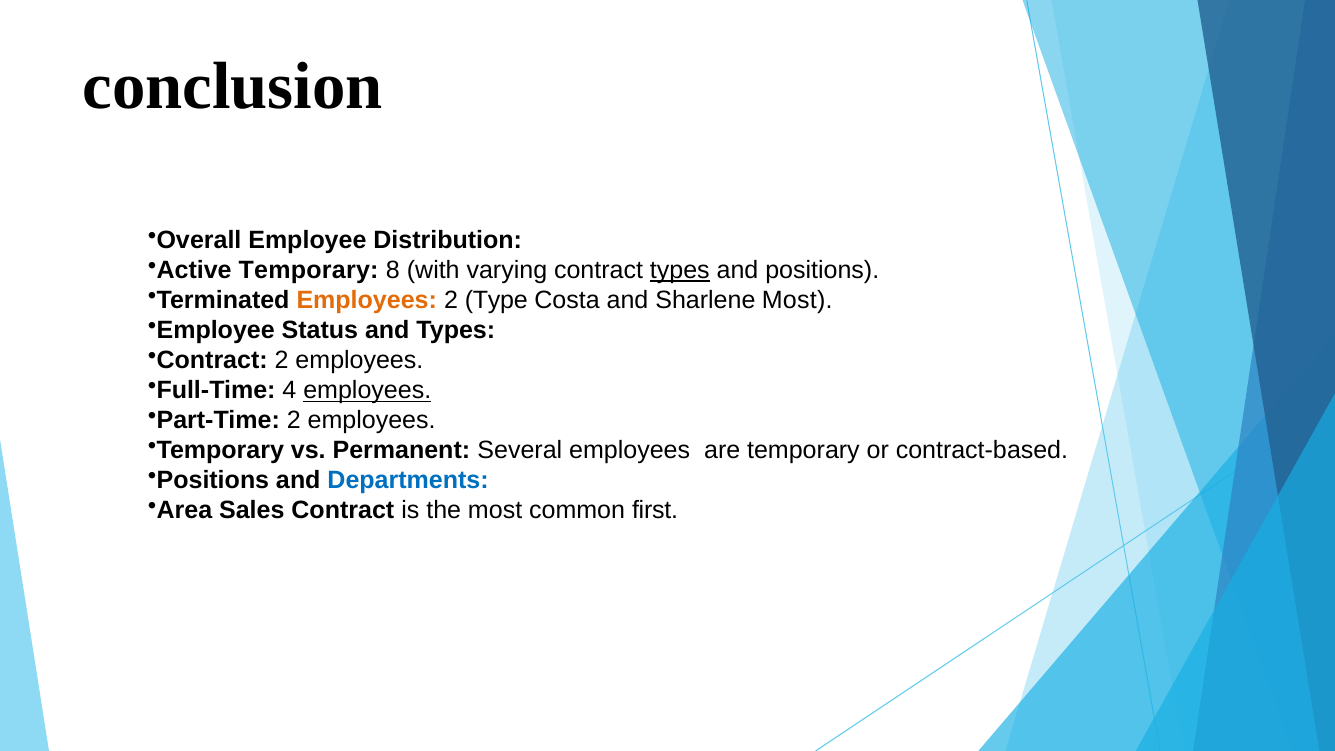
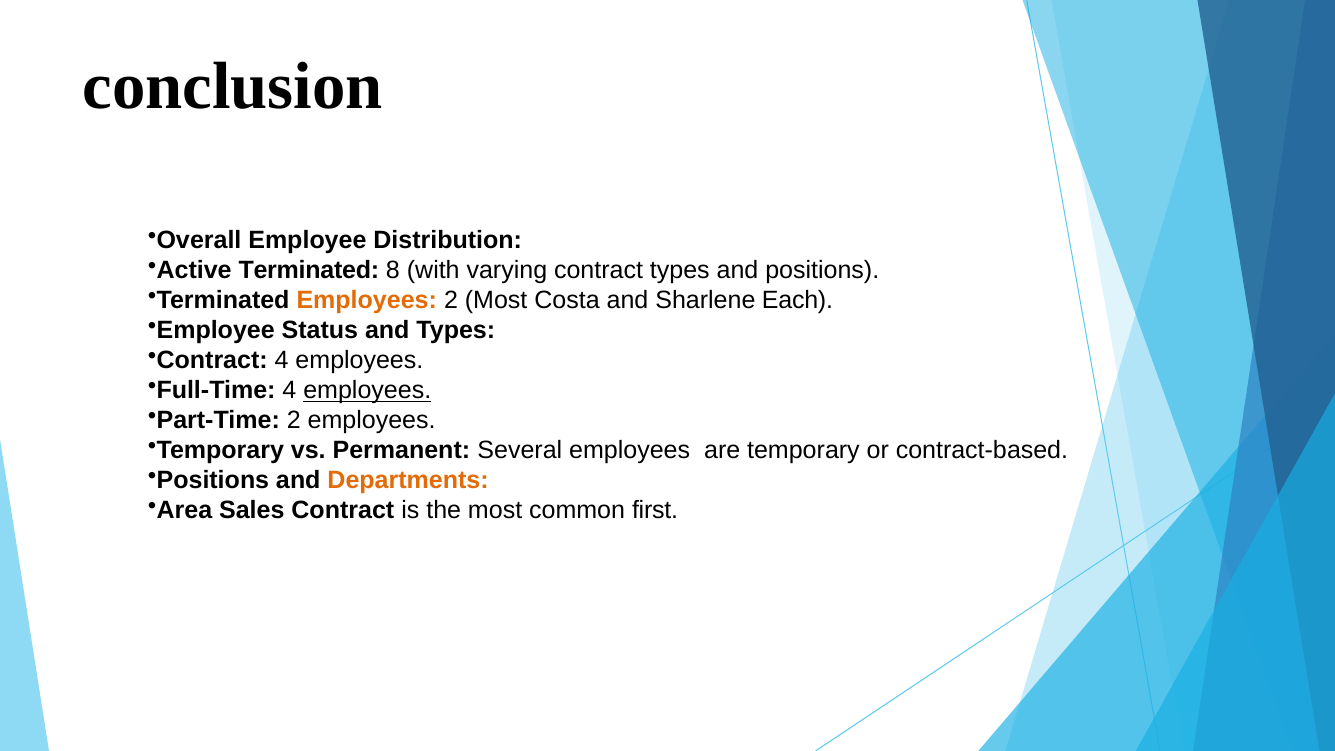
Active Temporary: Temporary -> Terminated (309, 270)
types underline: present -> none (680, 270)
2 Type: Type -> Most (496, 300)
Sharlene Most: Most -> Each (797, 300)
Contract 2: 2 -> 4 (282, 360)
Departments colour: blue -> orange (408, 481)
